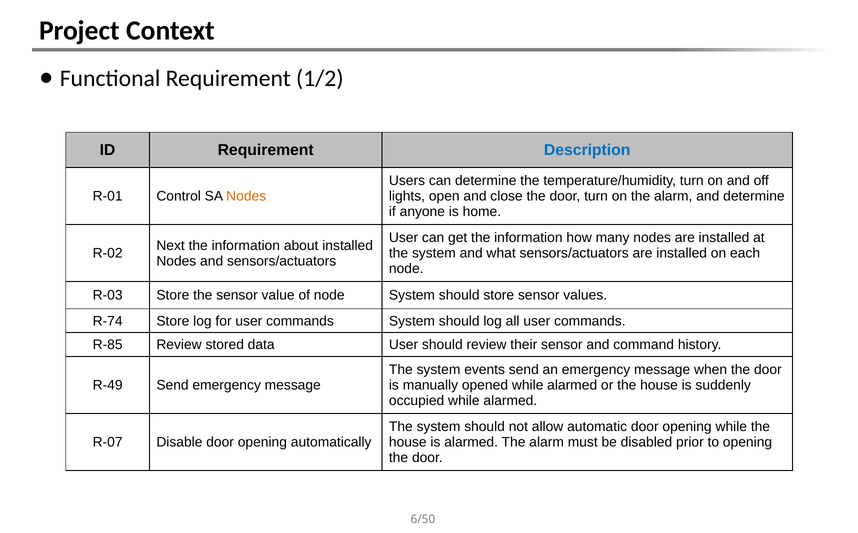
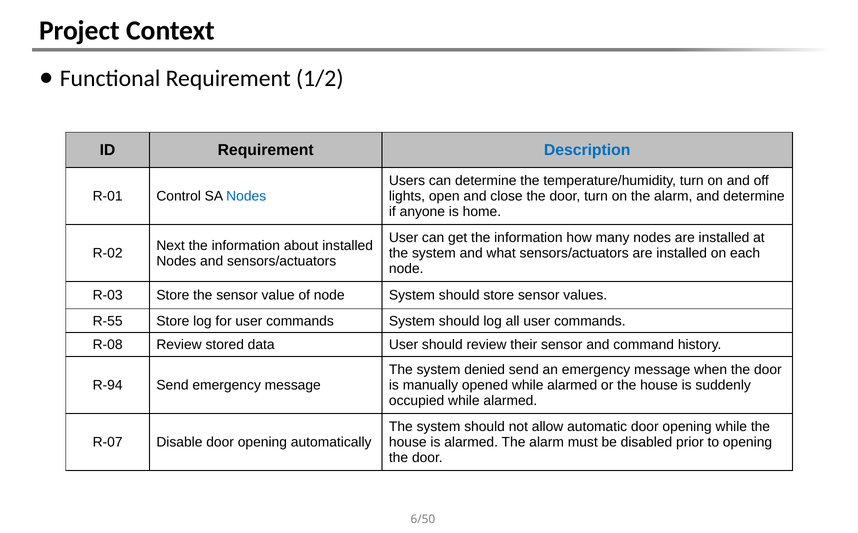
Nodes colour: orange -> blue (246, 196)
R-74: R-74 -> R-55 (108, 321)
R-85: R-85 -> R-08 (108, 344)
events: events -> denied (485, 369)
R-49: R-49 -> R-94 (108, 385)
